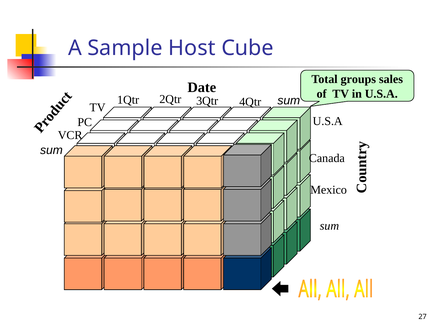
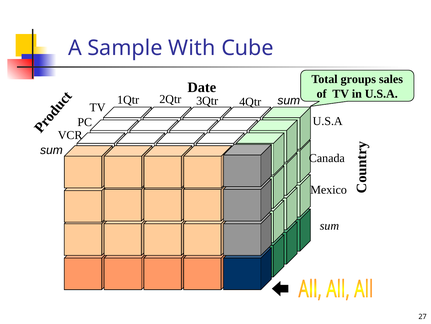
Host: Host -> With (192, 48)
